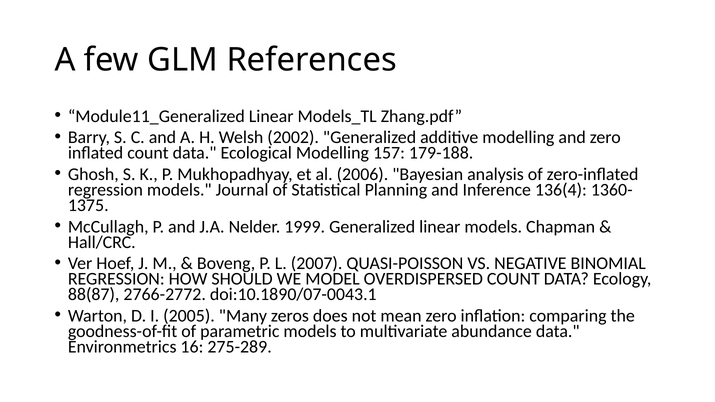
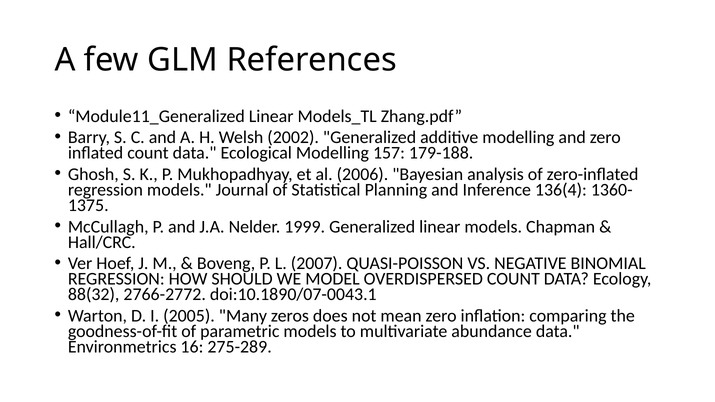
88(87: 88(87 -> 88(32 (94, 295)
